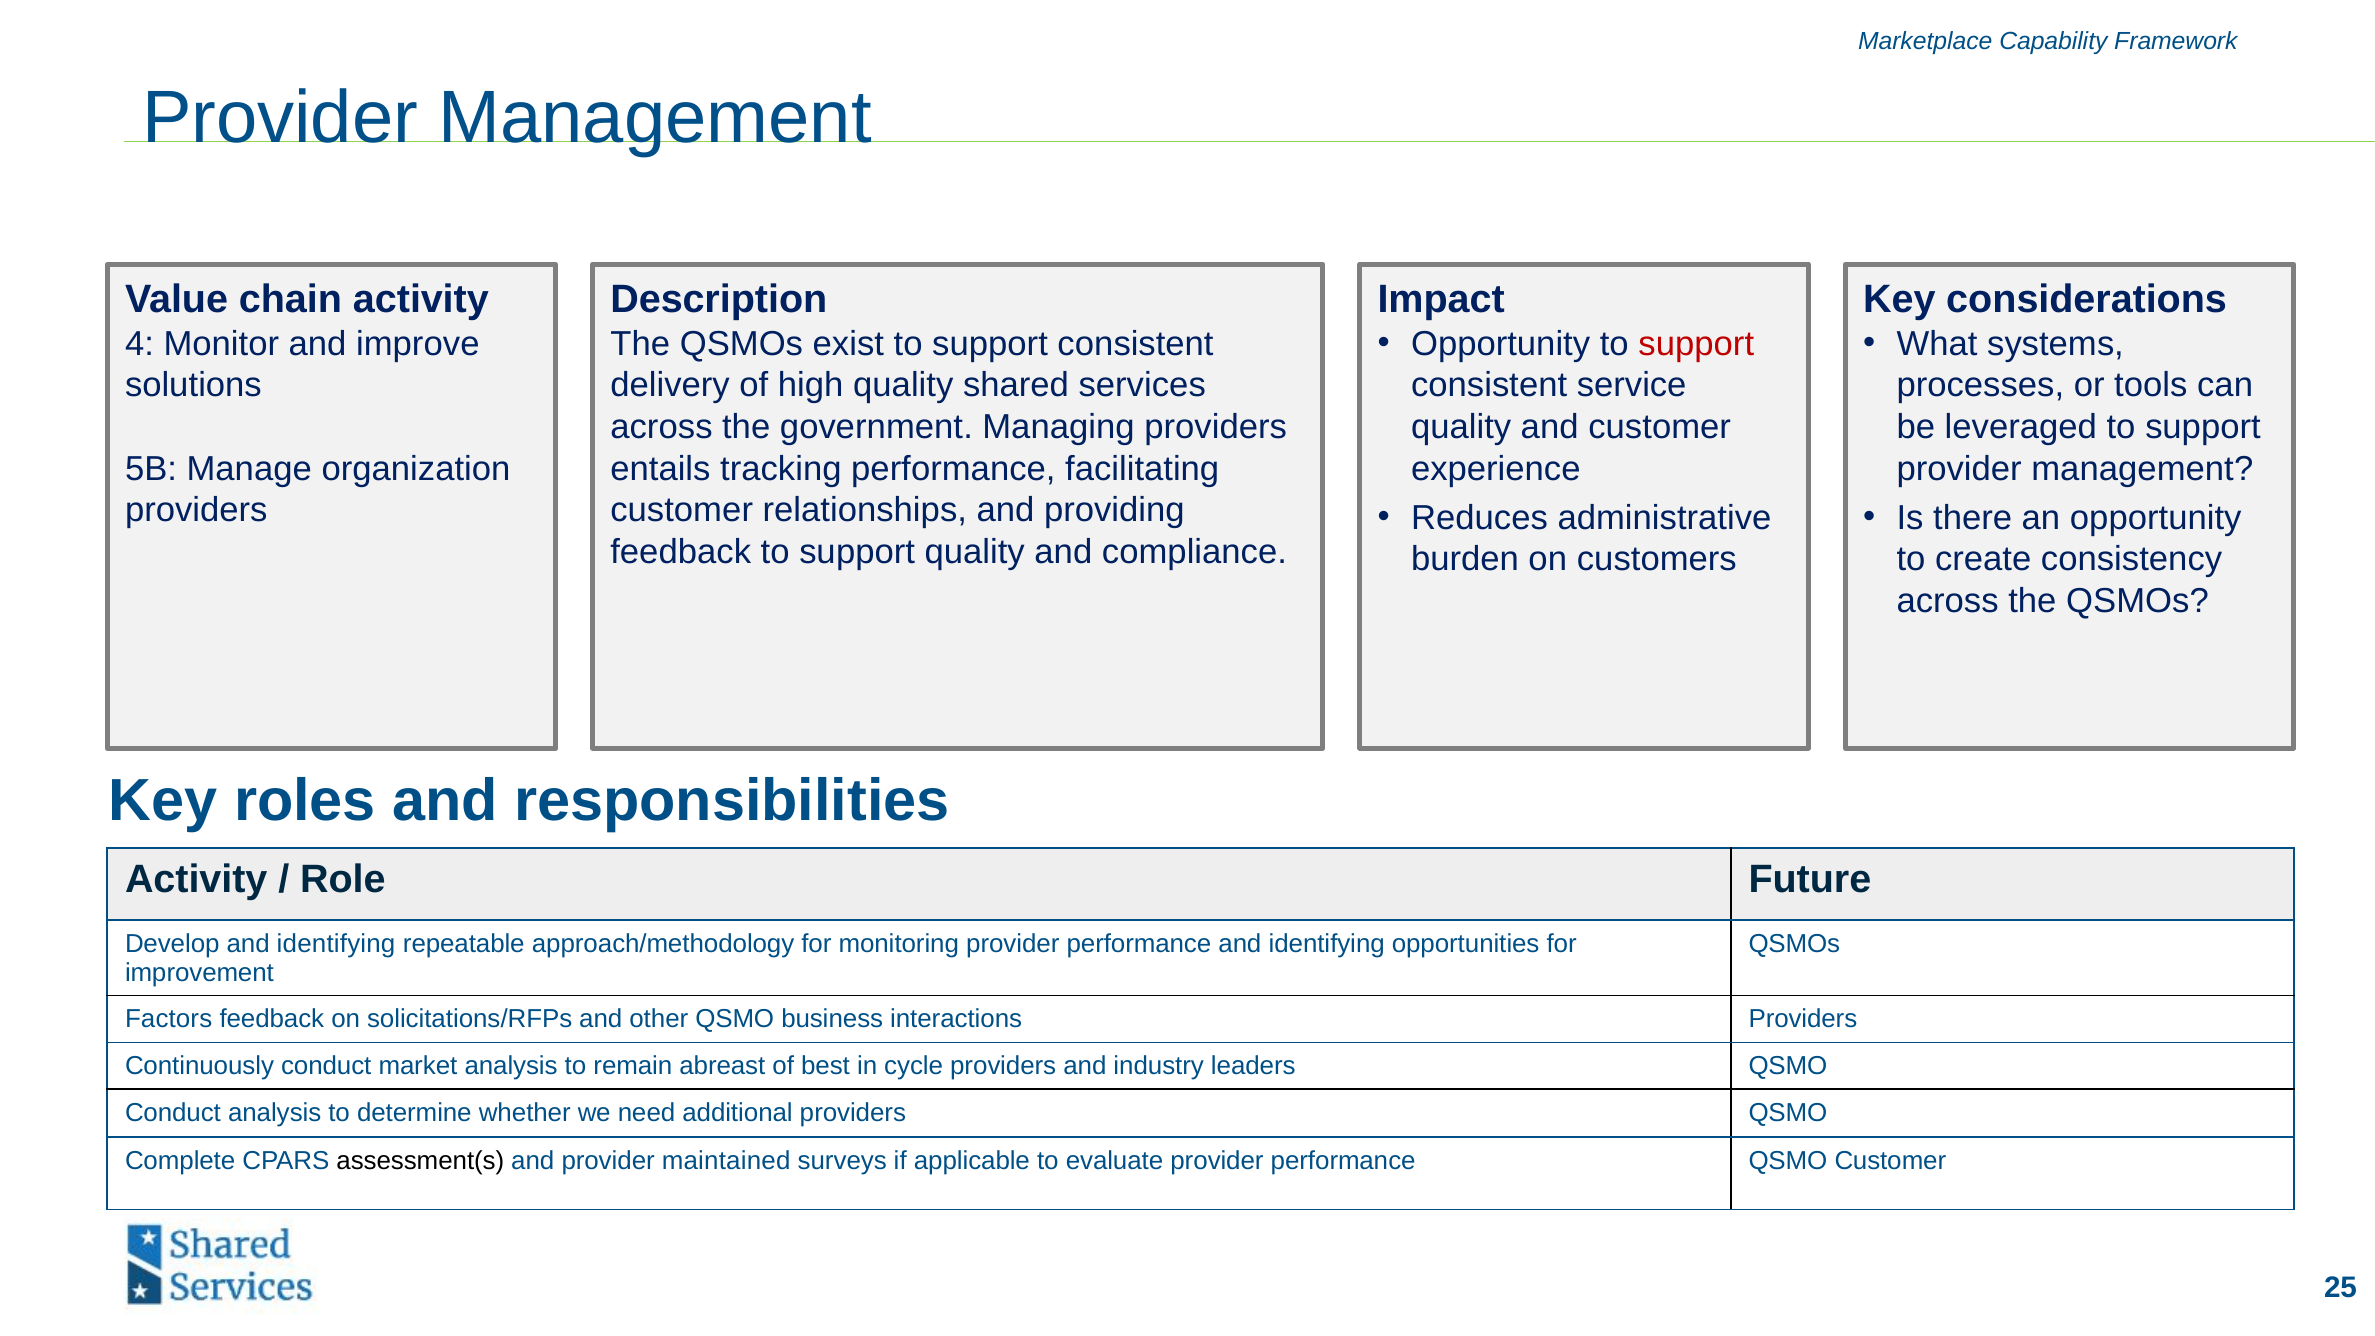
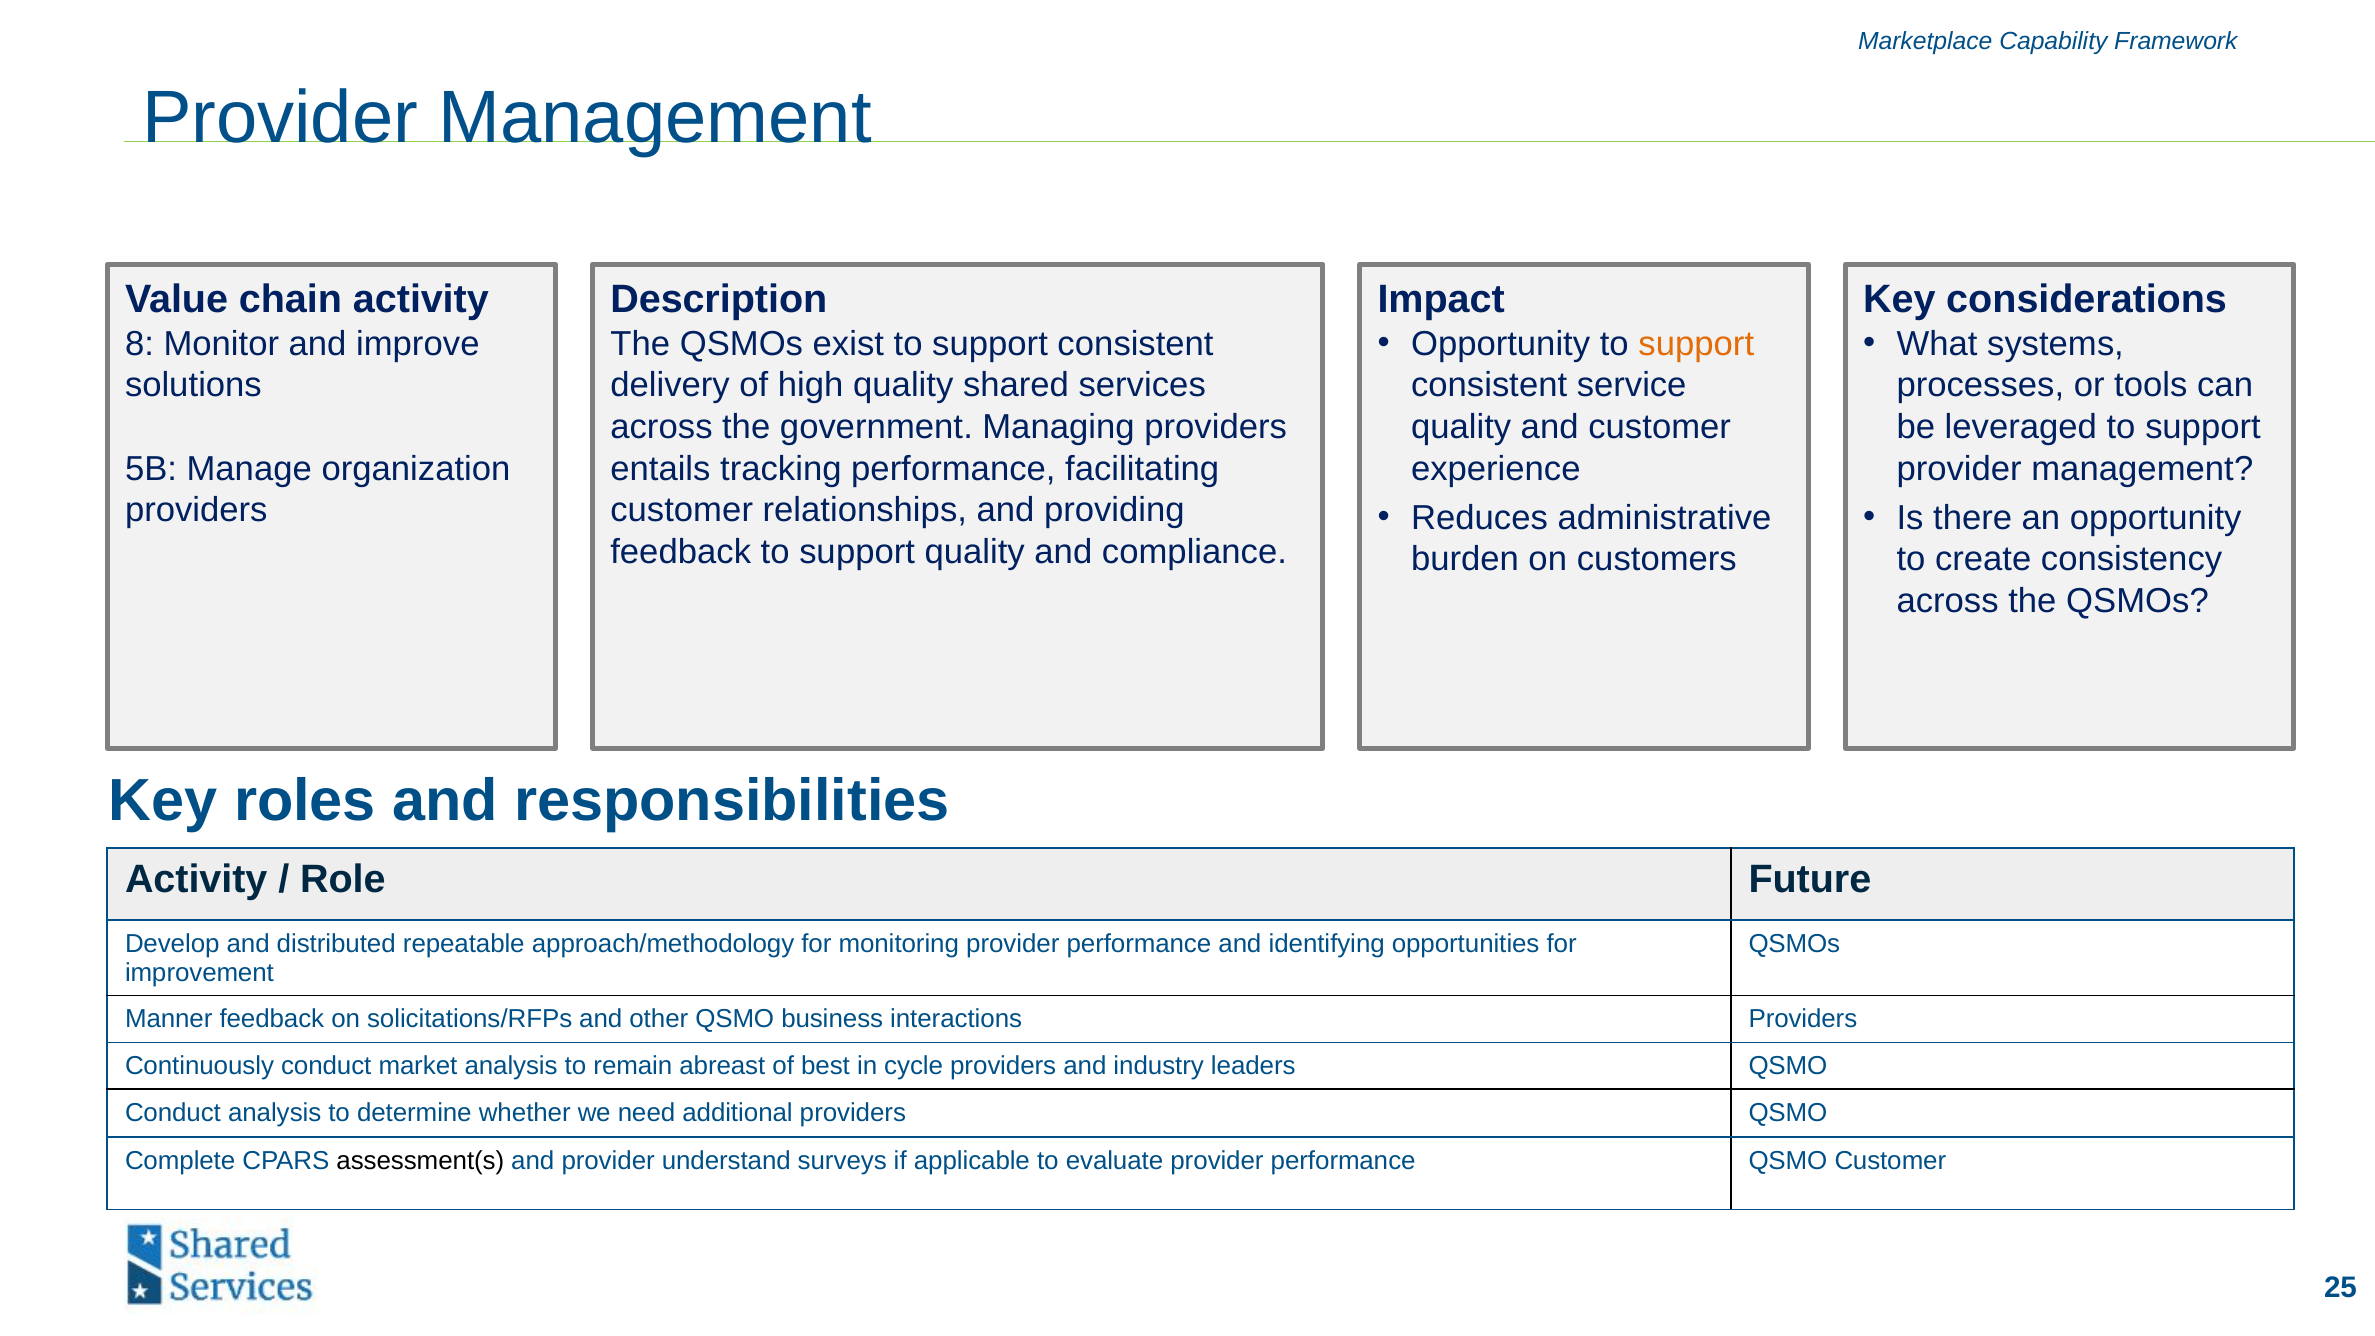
support colour: red -> orange (1696, 344)
4: 4 -> 8 (139, 344)
Develop and identifying: identifying -> distributed (336, 944)
Factors: Factors -> Manner (169, 1019)
maintained: maintained -> understand (726, 1161)
